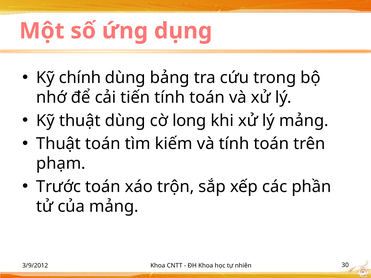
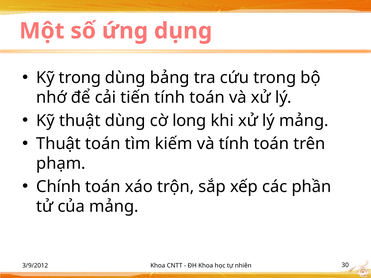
Kỹ chính: chính -> trong (80, 78)
Trước: Trước -> Chính (59, 187)
